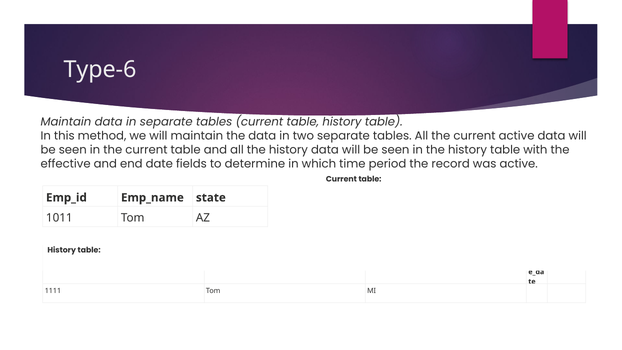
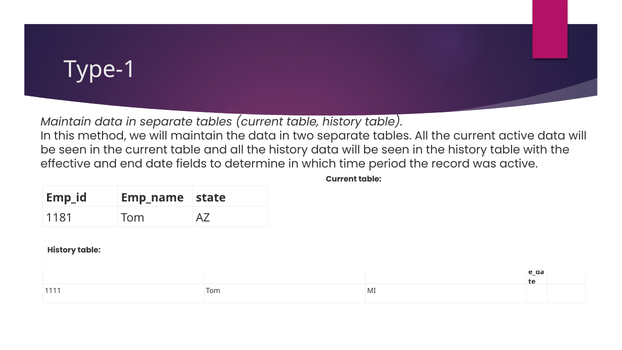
Type-6: Type-6 -> Type-1 (100, 69)
1011: 1011 -> 1181 (59, 218)
